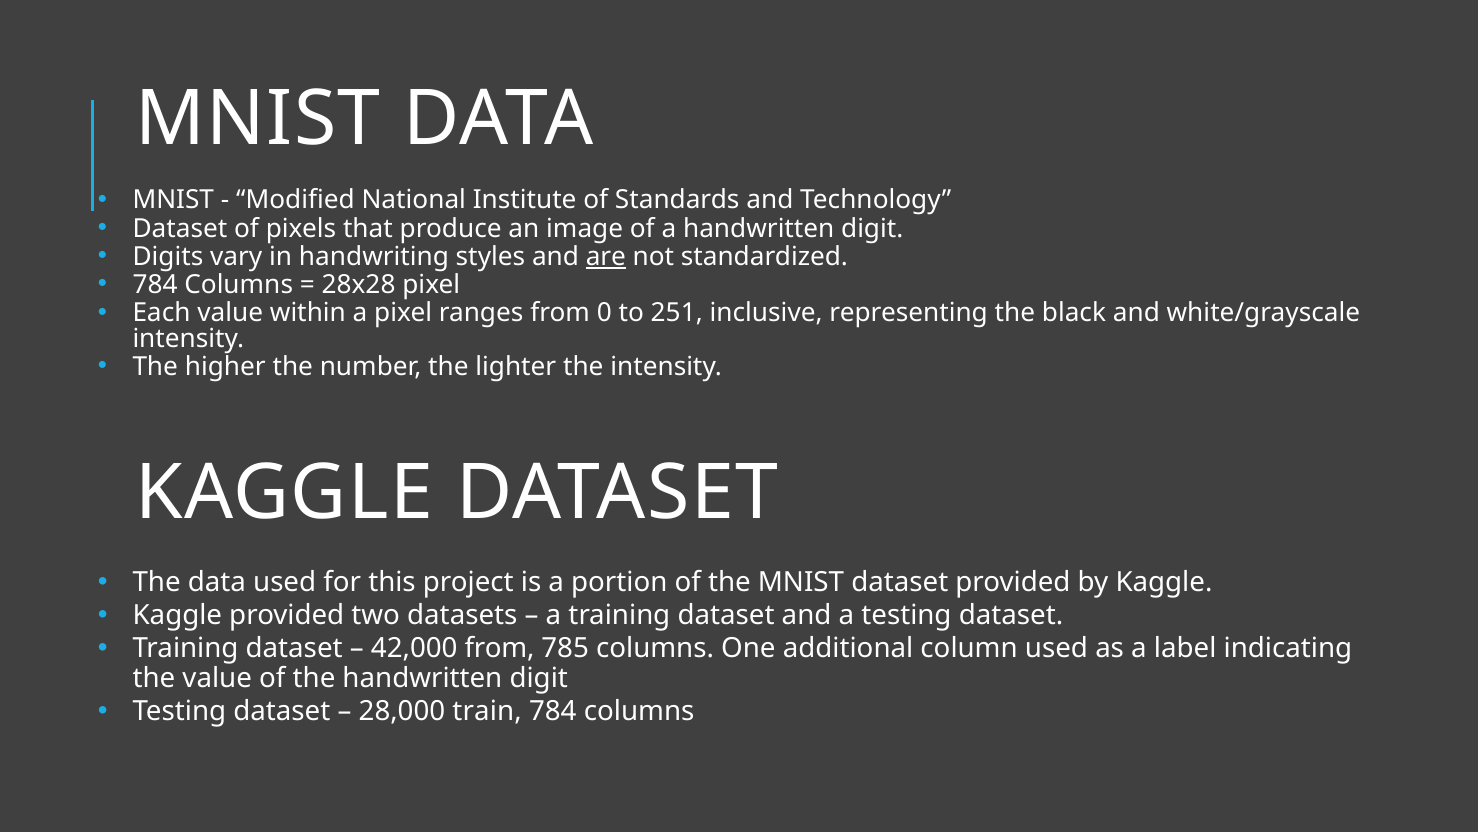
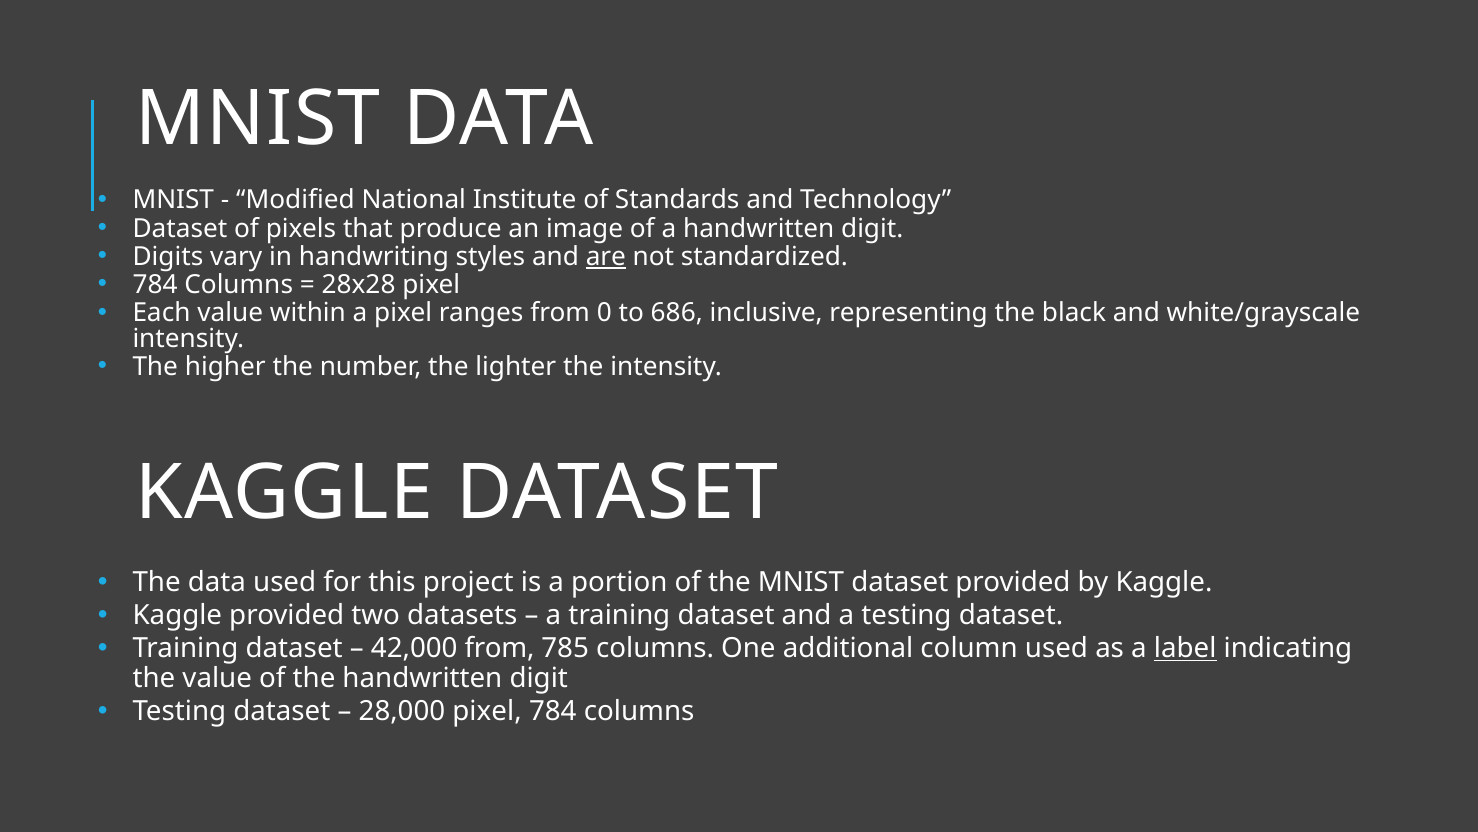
251: 251 -> 686 (677, 313)
label underline: none -> present (1185, 648)
28,000 train: train -> pixel (487, 711)
